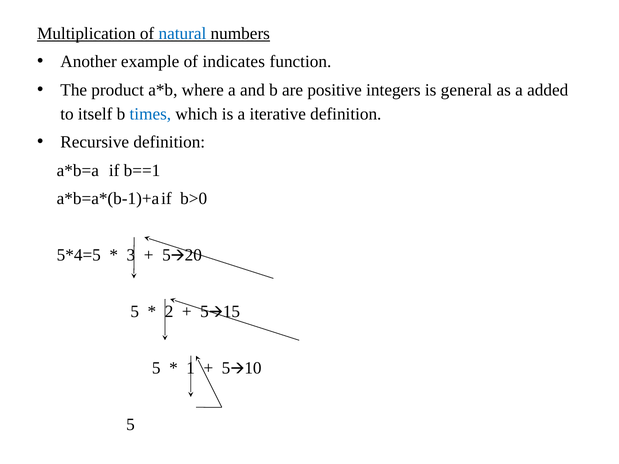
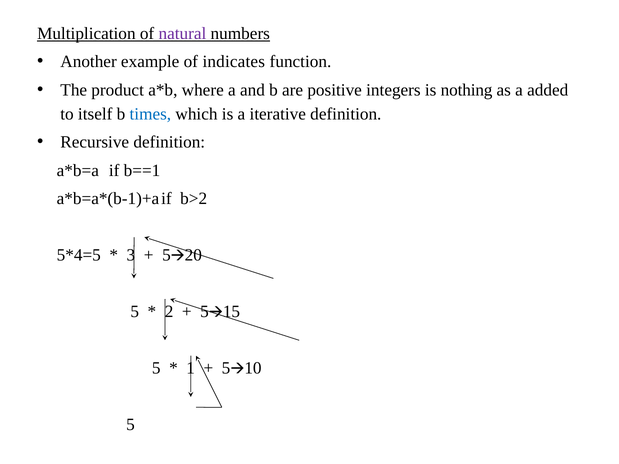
natural colour: blue -> purple (182, 34)
general: general -> nothing (467, 90)
b>0: b>0 -> b>2 (194, 199)
